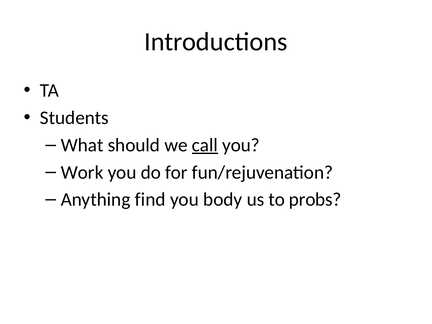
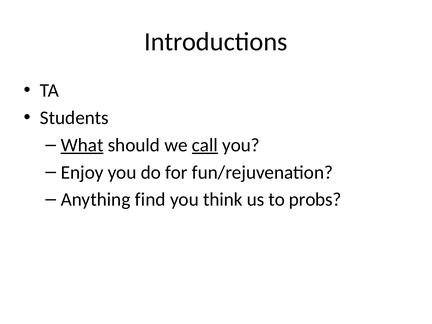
What underline: none -> present (82, 145)
Work: Work -> Enjoy (82, 172)
body: body -> think (223, 200)
